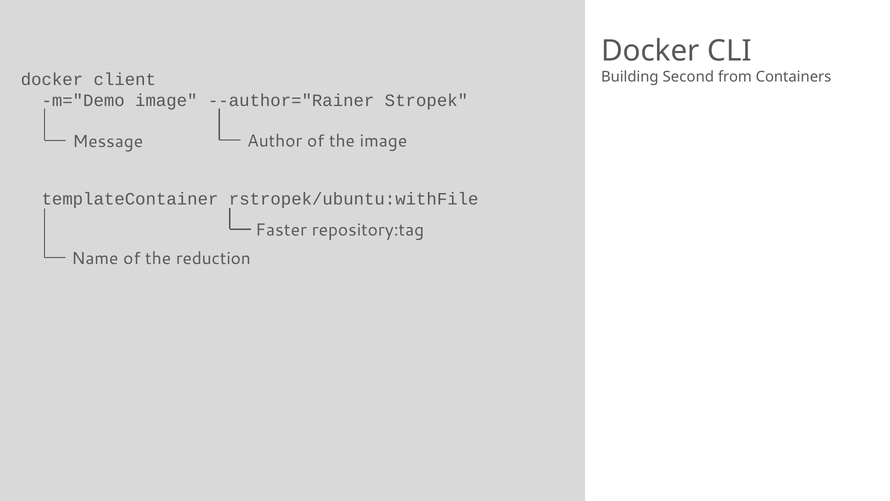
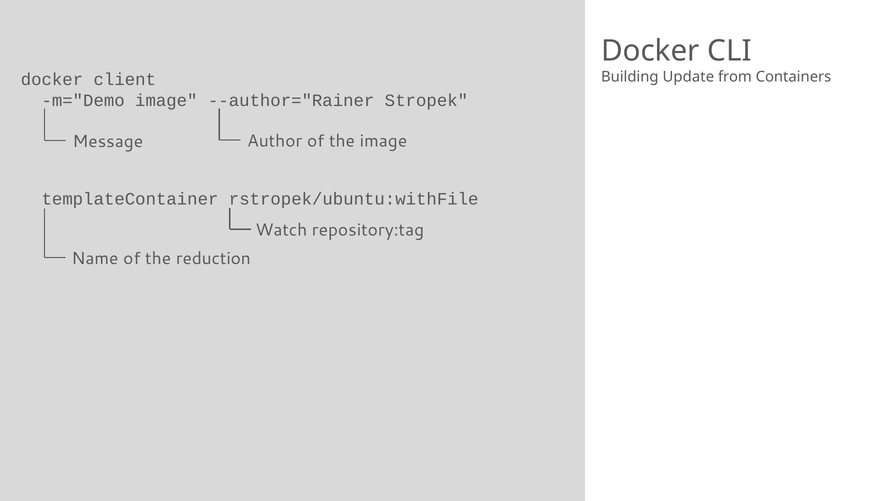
Second: Second -> Update (688, 77)
Faster: Faster -> Watch (281, 230)
